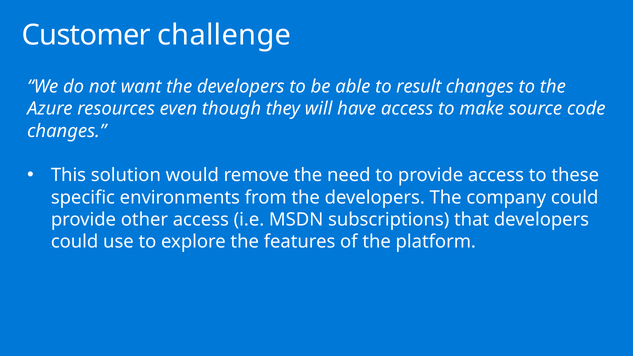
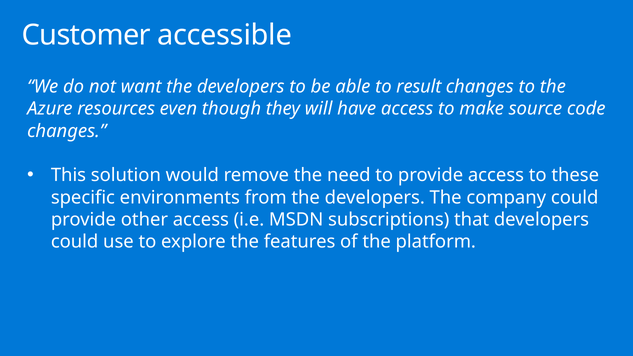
challenge: challenge -> accessible (224, 35)
